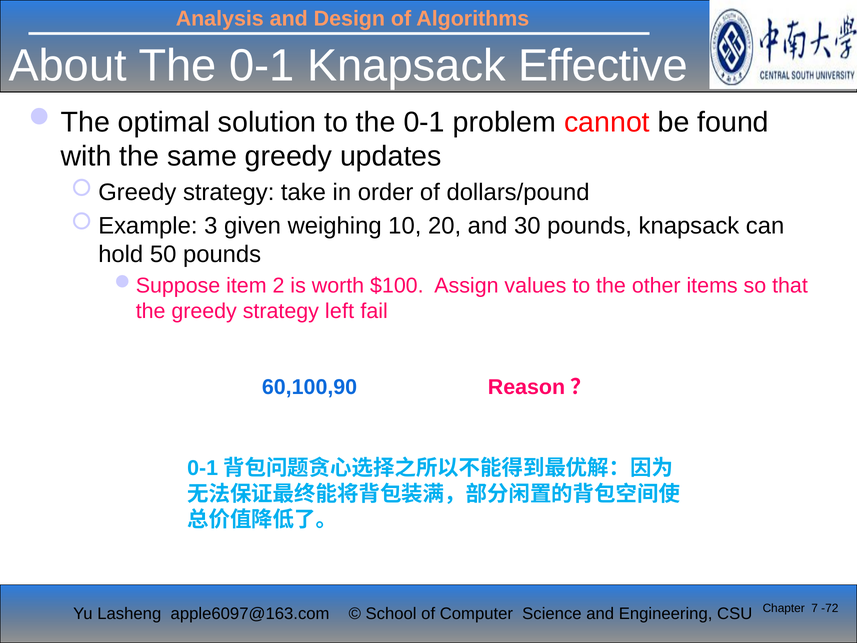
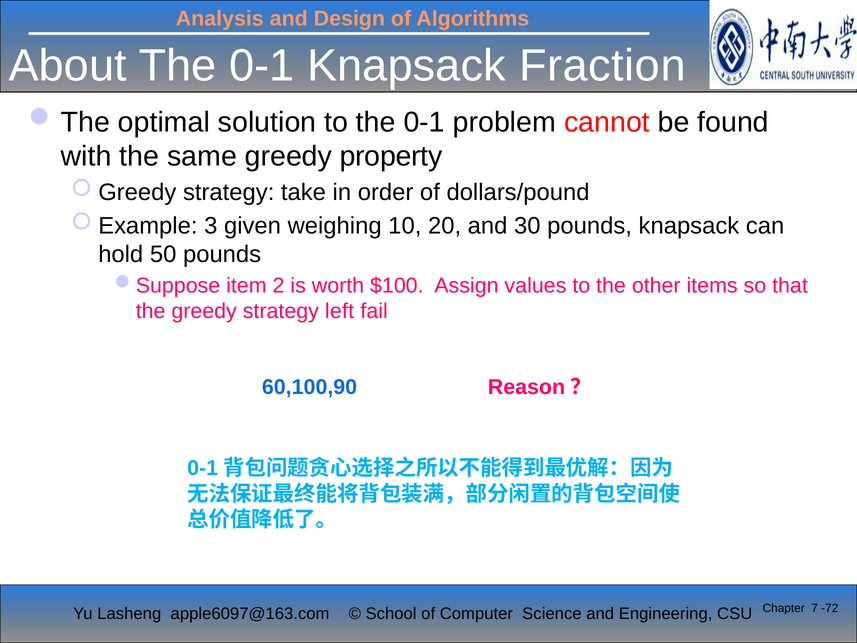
Effective: Effective -> Fraction (602, 66)
updates: updates -> property (391, 156)
